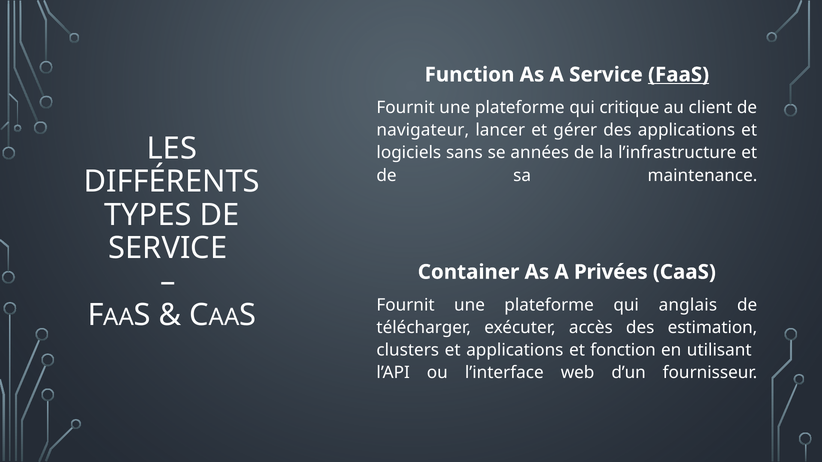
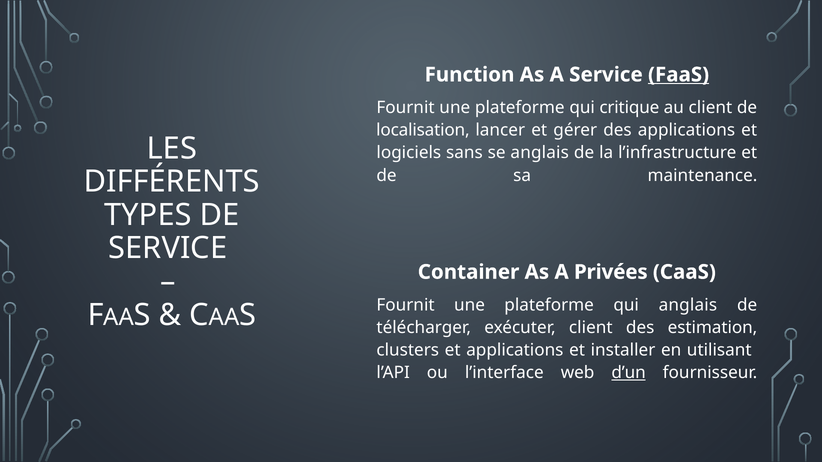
navigateur: navigateur -> localisation (423, 130)
se années: années -> anglais (540, 153)
exécuter accès: accès -> client (591, 328)
fonction: fonction -> installer (623, 350)
d’un underline: none -> present (629, 373)
